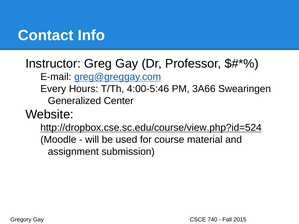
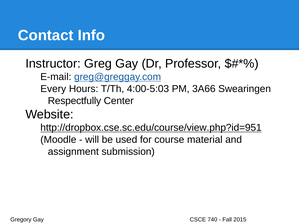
4:00-5:46: 4:00-5:46 -> 4:00-5:03 (148, 89)
Generalized: Generalized -> Respectfully (74, 101)
http://dropbox.cse.sc.edu/course/view.php?id=524: http://dropbox.cse.sc.edu/course/view.php?id=524 -> http://dropbox.cse.sc.edu/course/view.php?id=951 (151, 128)
